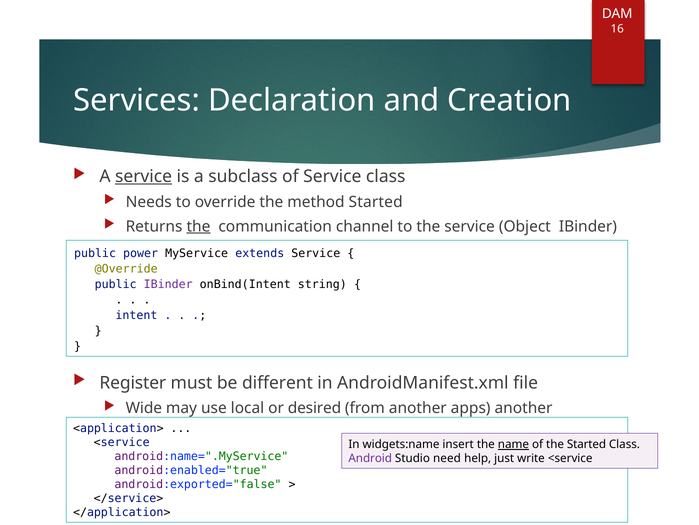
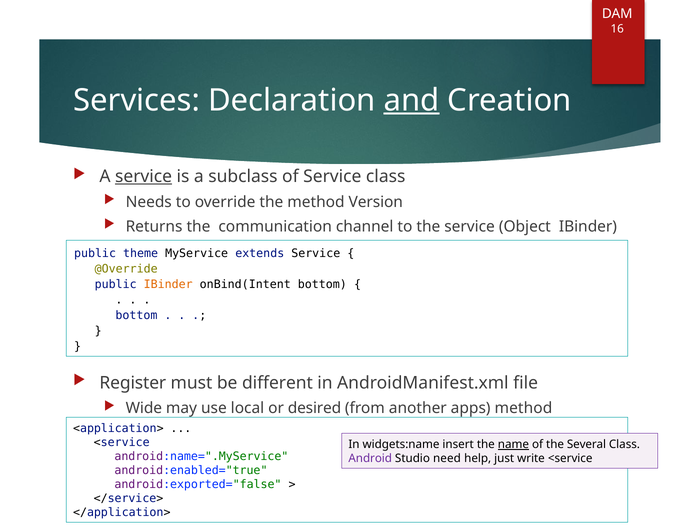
and underline: none -> present (411, 100)
method Started: Started -> Version (376, 202)
the underline: present -> none (198, 226)
power: power -> theme (141, 253)
IBinder colour: purple -> orange (168, 284)
onBind(Intent string: string -> bottom (322, 284)
intent: intent -> bottom (136, 315)
apps another: another -> method (523, 408)
the Started: Started -> Several (586, 444)
